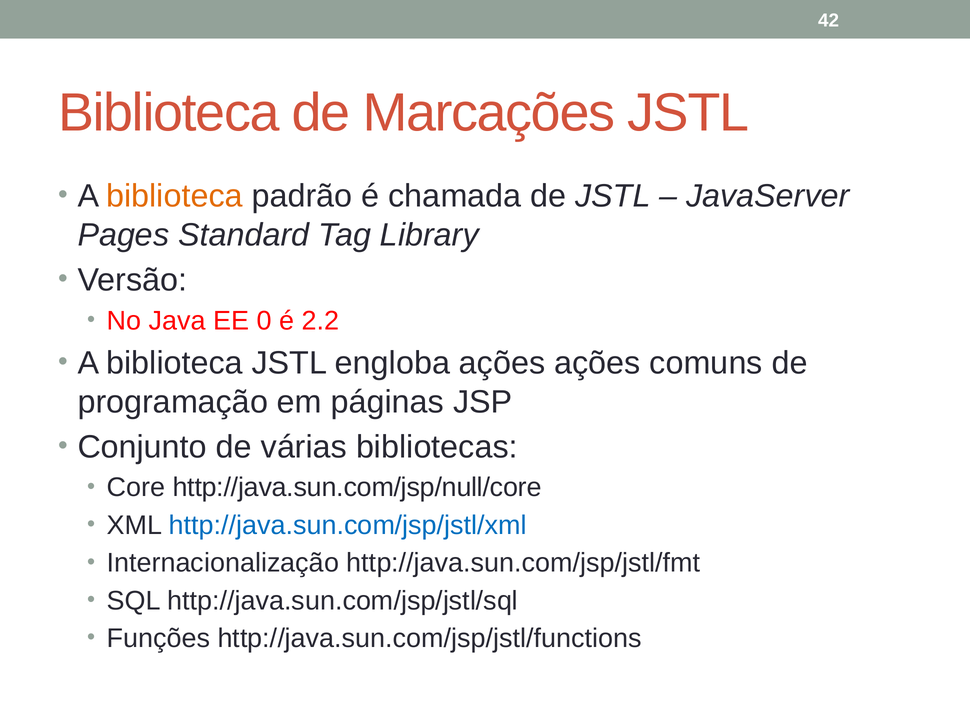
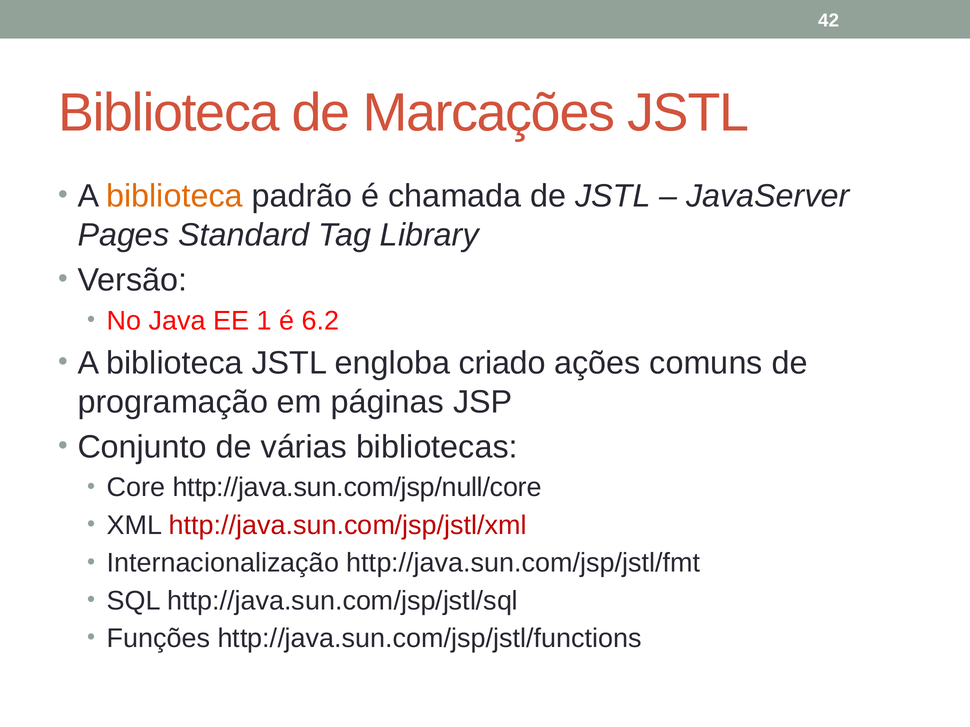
0: 0 -> 1 (264, 321)
2.2: 2.2 -> 6.2 (320, 321)
engloba ações: ações -> criado (502, 363)
http://java.sun.com/jsp/jstl/xml colour: blue -> red (348, 526)
